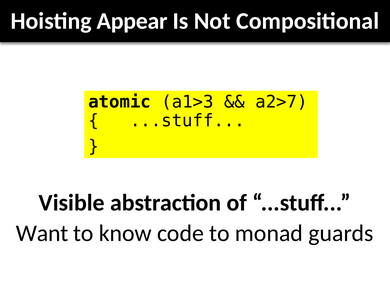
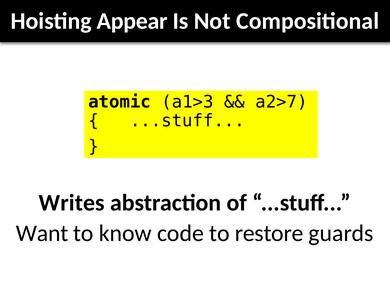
Visible: Visible -> Writes (72, 203)
monad: monad -> restore (269, 234)
